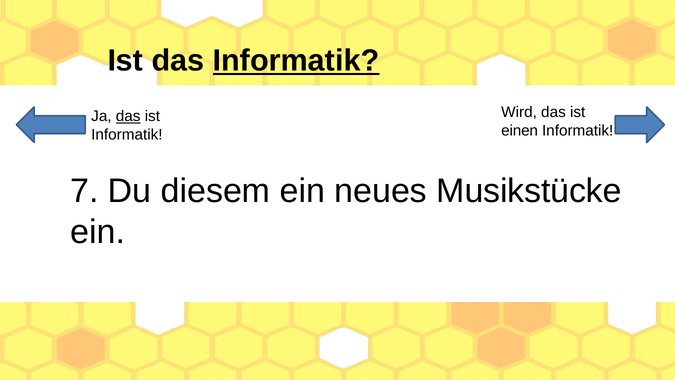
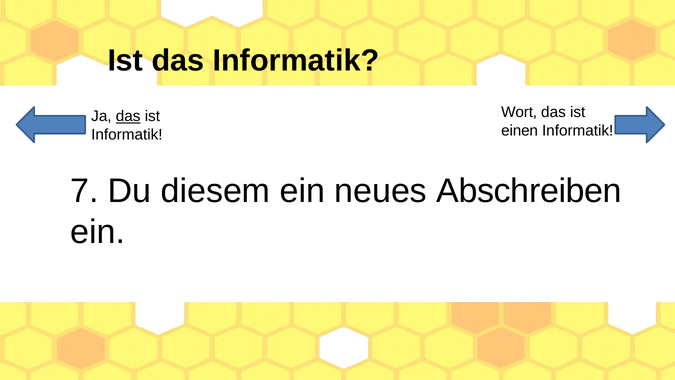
Informatik underline: present -> none (296, 61)
Wird: Wird -> Wort (519, 112)
Musikstücke: Musikstücke -> Abschreiben (529, 191)
